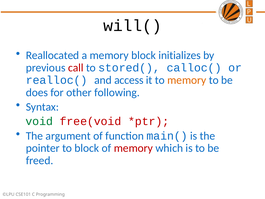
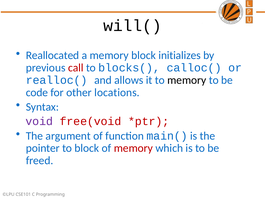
stored(: stored( -> blocks( (129, 68)
access: access -> allows (129, 80)
memory colour: orange -> black (187, 80)
does: does -> code (37, 92)
following: following -> locations (117, 92)
void colour: green -> purple (39, 121)
